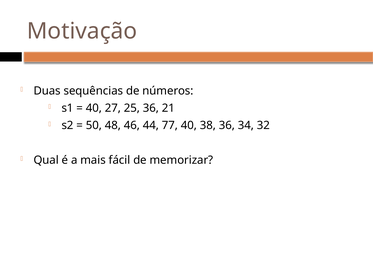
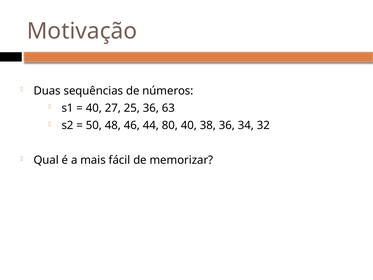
21: 21 -> 63 (168, 108)
77: 77 -> 80 (170, 125)
